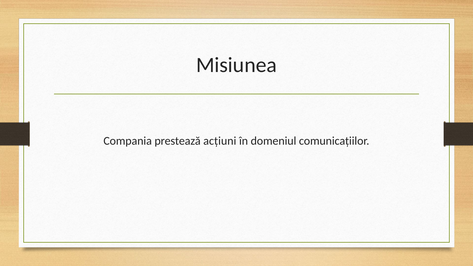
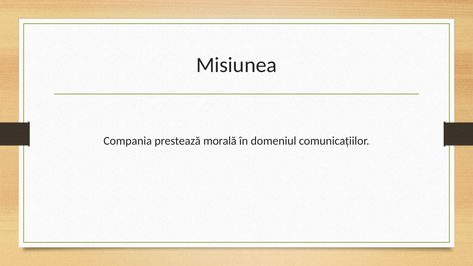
acțiuni: acțiuni -> morală (220, 141)
